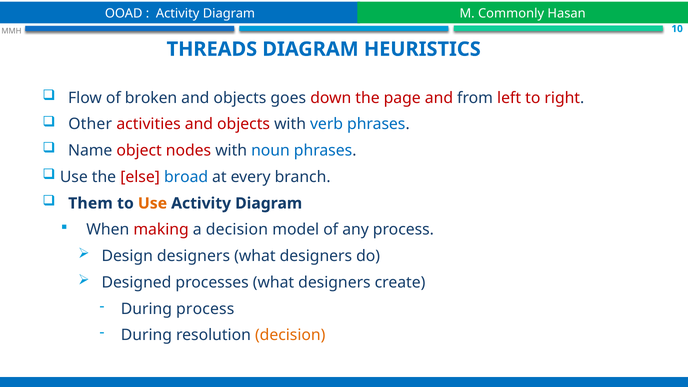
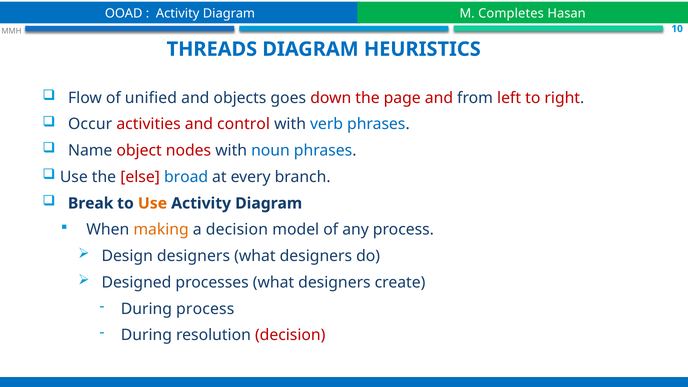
Commonly: Commonly -> Completes (511, 13)
broken: broken -> unified (151, 98)
Other: Other -> Occur (90, 124)
activities and objects: objects -> control (244, 124)
Them: Them -> Break (91, 203)
making colour: red -> orange (161, 230)
decision colour: orange -> red (290, 335)
